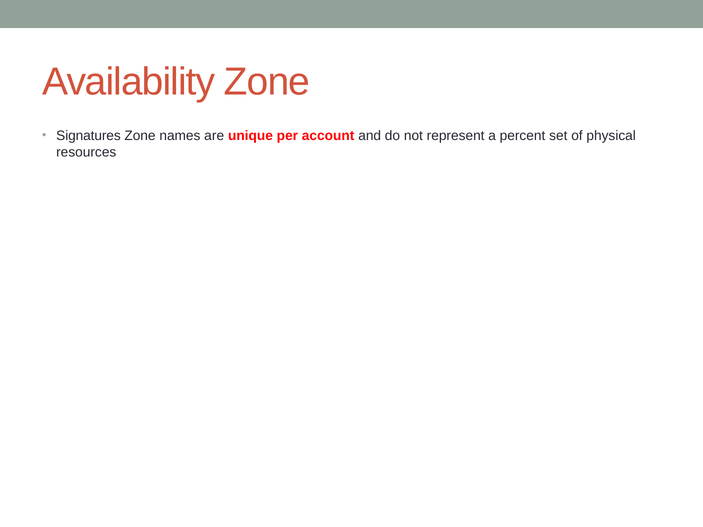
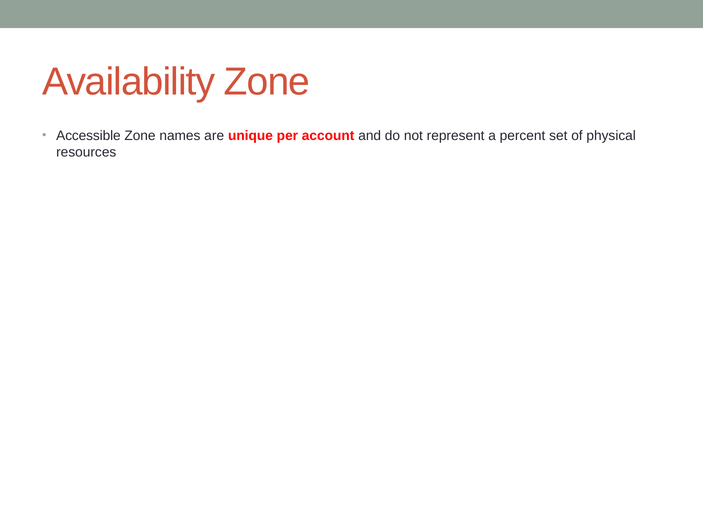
Signatures: Signatures -> Accessible (88, 136)
